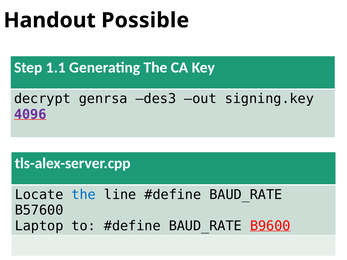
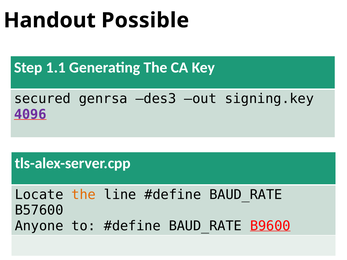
decrypt: decrypt -> secured (42, 99)
the colour: blue -> orange (84, 195)
Laptop: Laptop -> Anyone (39, 226)
